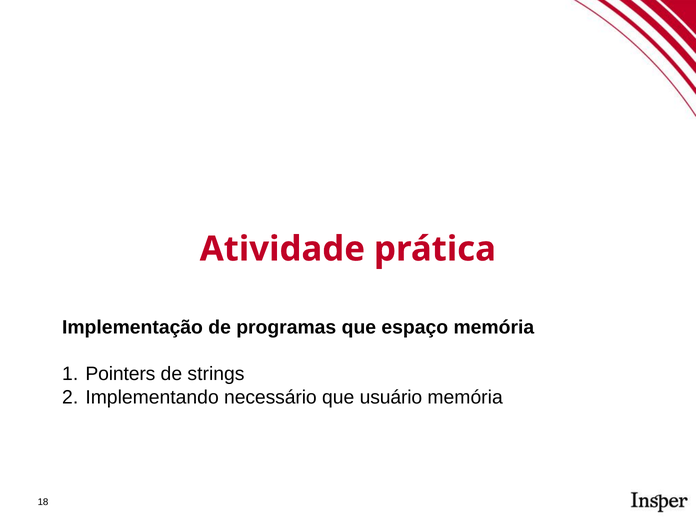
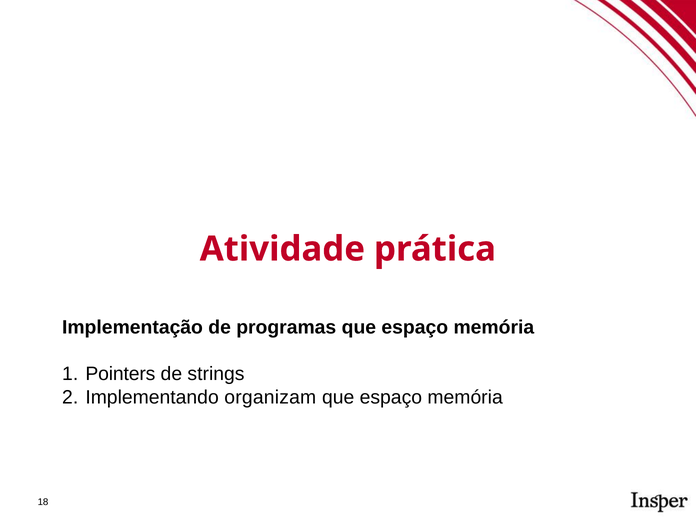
necessário: necessário -> organizam (270, 397)
usuário: usuário -> espaço (391, 397)
